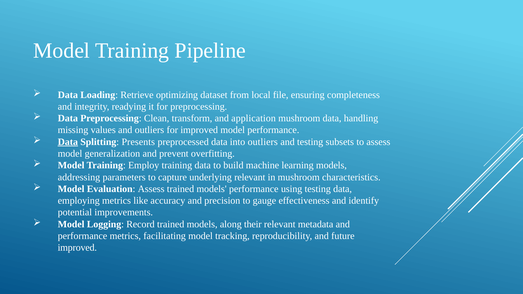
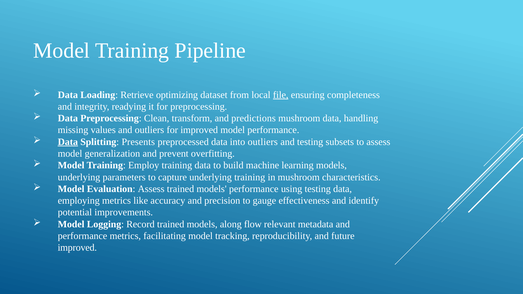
file underline: none -> present (281, 95)
application: application -> predictions (254, 118)
addressing: addressing -> underlying (79, 177)
underlying relevant: relevant -> training (250, 177)
their: their -> flow (253, 224)
